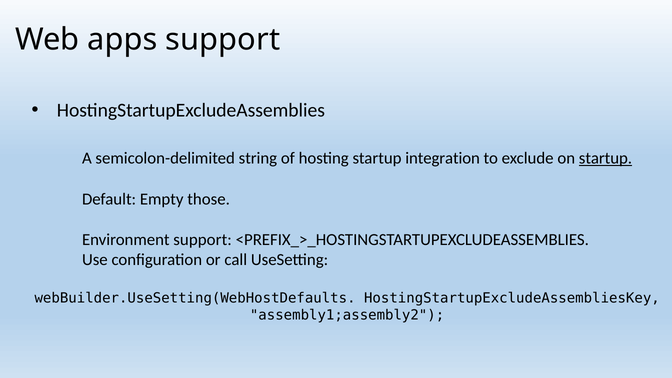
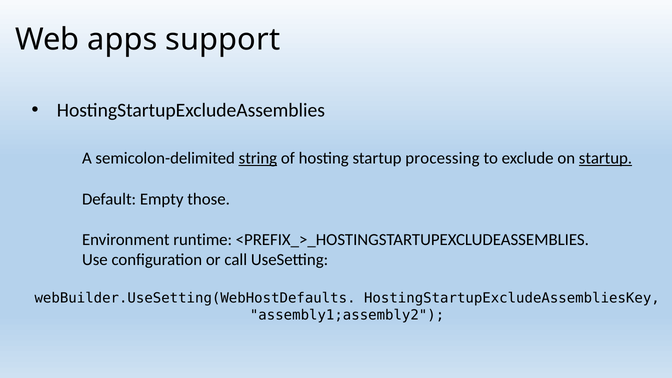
string underline: none -> present (258, 158)
integration: integration -> processing (442, 158)
Environment support: support -> runtime (203, 239)
